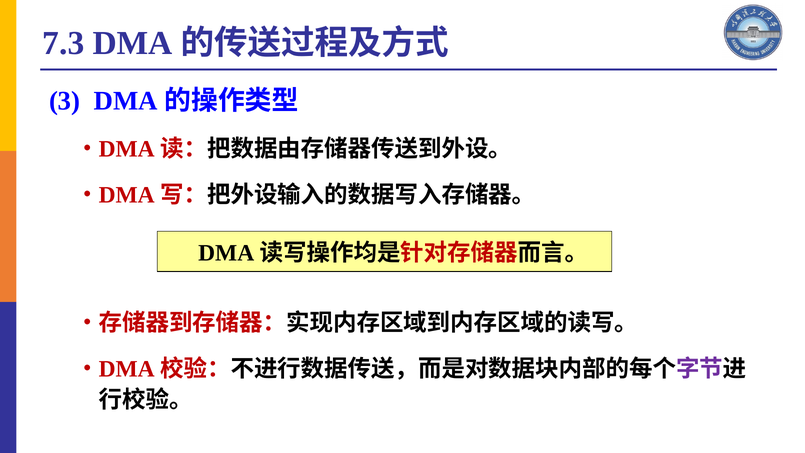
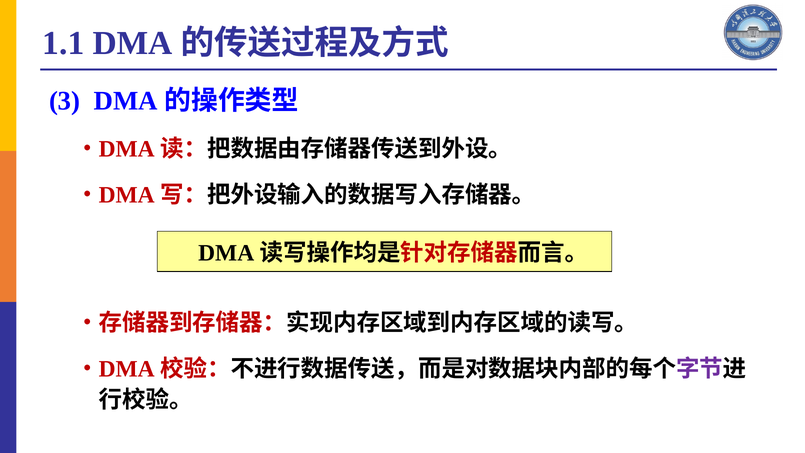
7.3: 7.3 -> 1.1 (63, 43)
